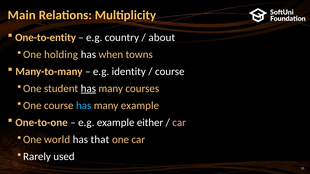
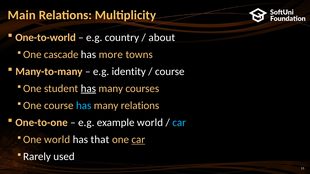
One-to-entity: One-to-entity -> One-to-world (46, 38)
holding: holding -> cascade (61, 55)
when: when -> more (111, 55)
many example: example -> relations (140, 106)
example either: either -> world (150, 123)
car colour: pink -> light blue (179, 123)
car underline: none -> present (138, 140)
